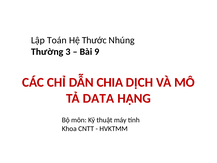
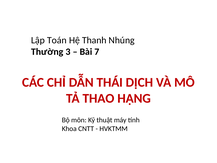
Thước: Thước -> Thanh (94, 40)
9: 9 -> 7 (97, 52)
CHIA: CHIA -> THÁI (110, 82)
DATA: DATA -> THAO (98, 98)
